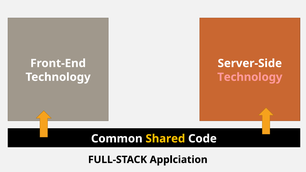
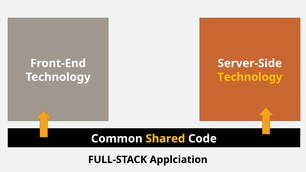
Technology colour: pink -> yellow (250, 77)
